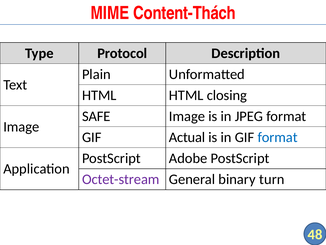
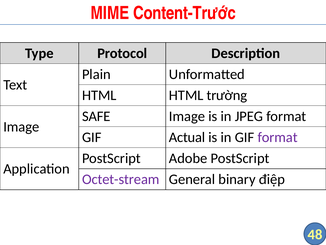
Content-Thách: Content-Thách -> Content-Trước (184, 13)
closing: closing -> trường (227, 95)
format colour: blue -> purple (278, 137)
turn: turn -> điệp (272, 179)
